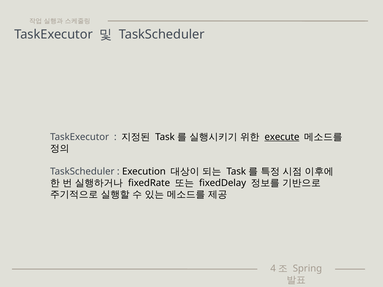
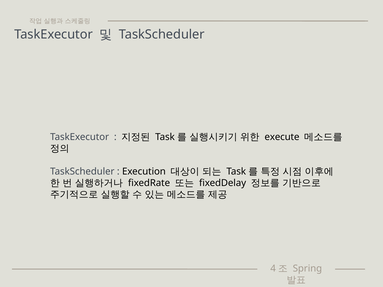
execute underline: present -> none (282, 137)
